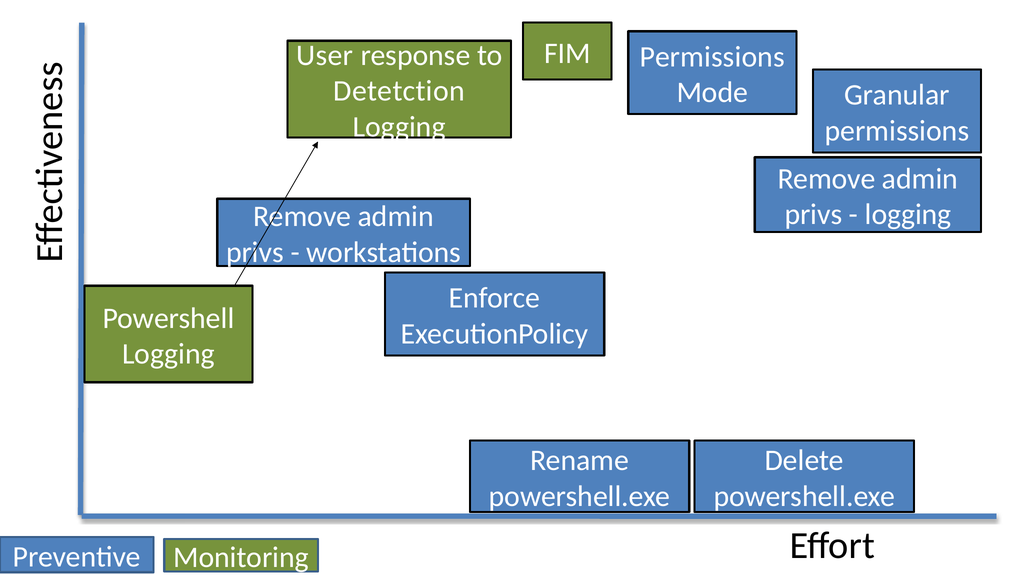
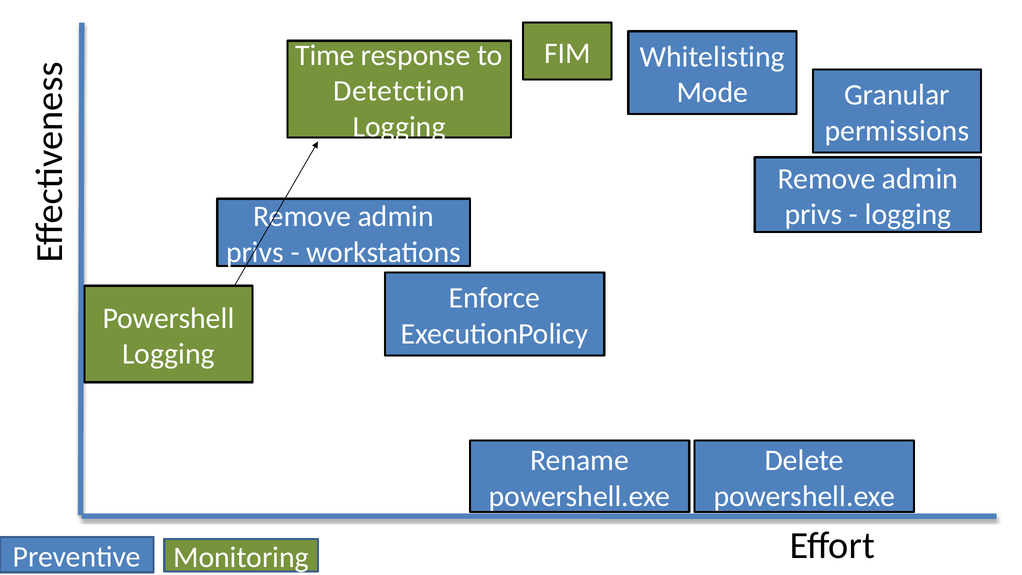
User: User -> Time (325, 55)
Permissions: Permissions -> Whitelisting (712, 57)
